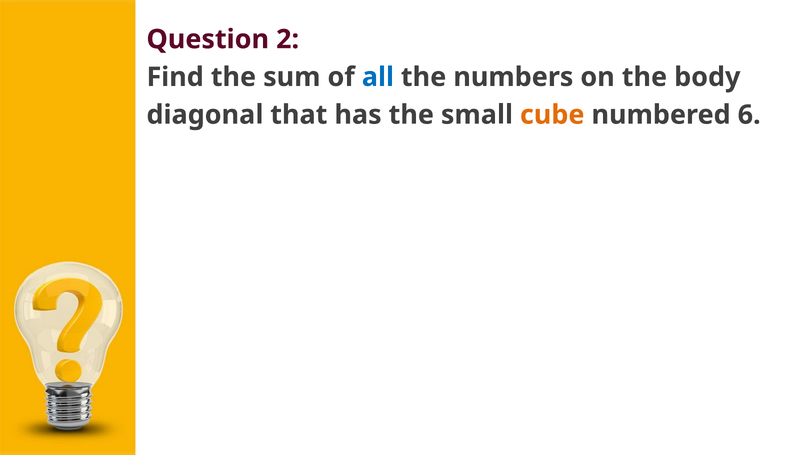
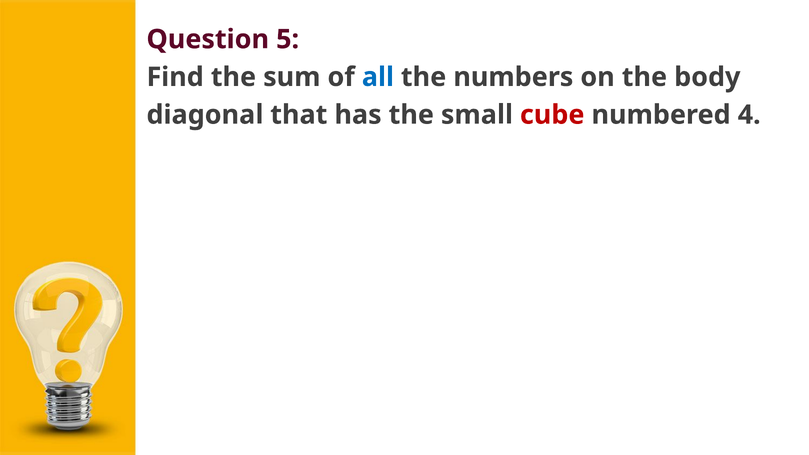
2: 2 -> 5 (288, 39)
cube colour: orange -> red (552, 115)
6: 6 -> 4 (749, 115)
